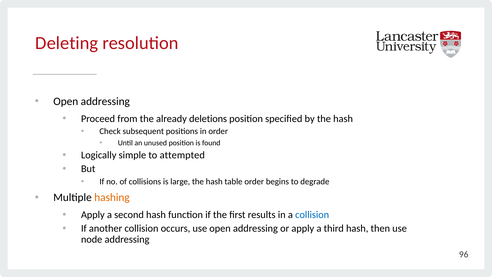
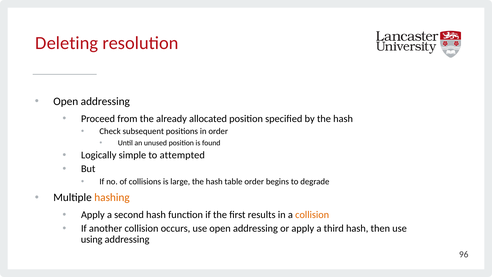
deletions: deletions -> allocated (208, 119)
collision colour: blue -> orange (312, 215)
node: node -> using (92, 239)
